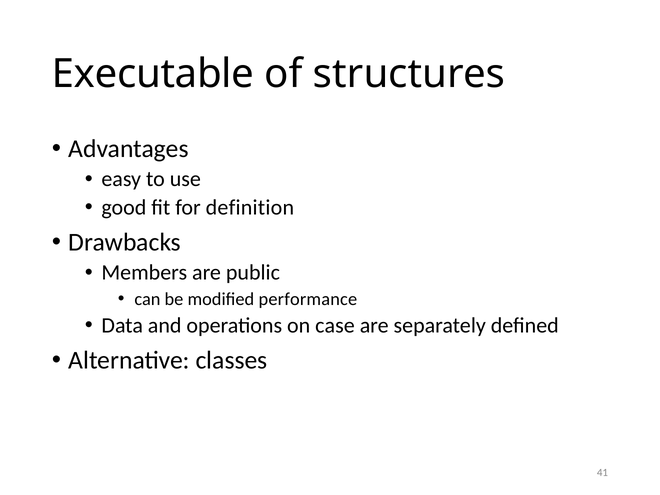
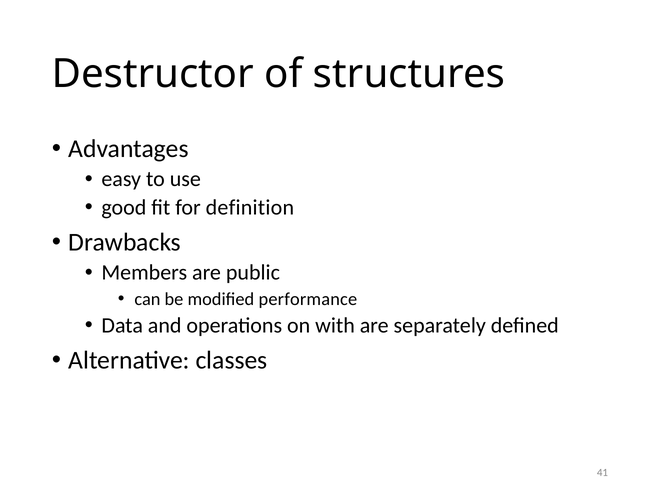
Executable: Executable -> Destructor (153, 74)
case: case -> with (335, 325)
